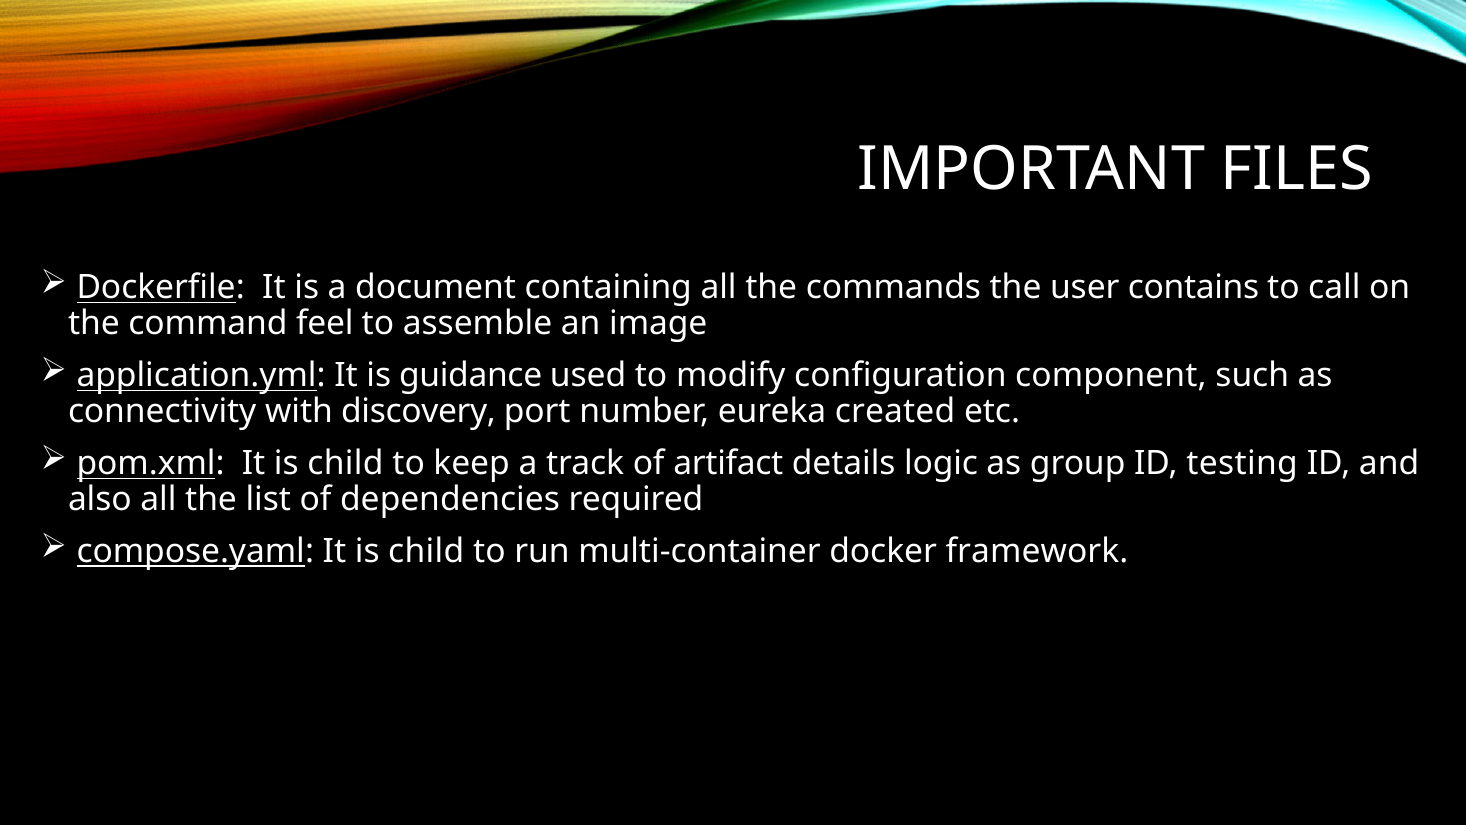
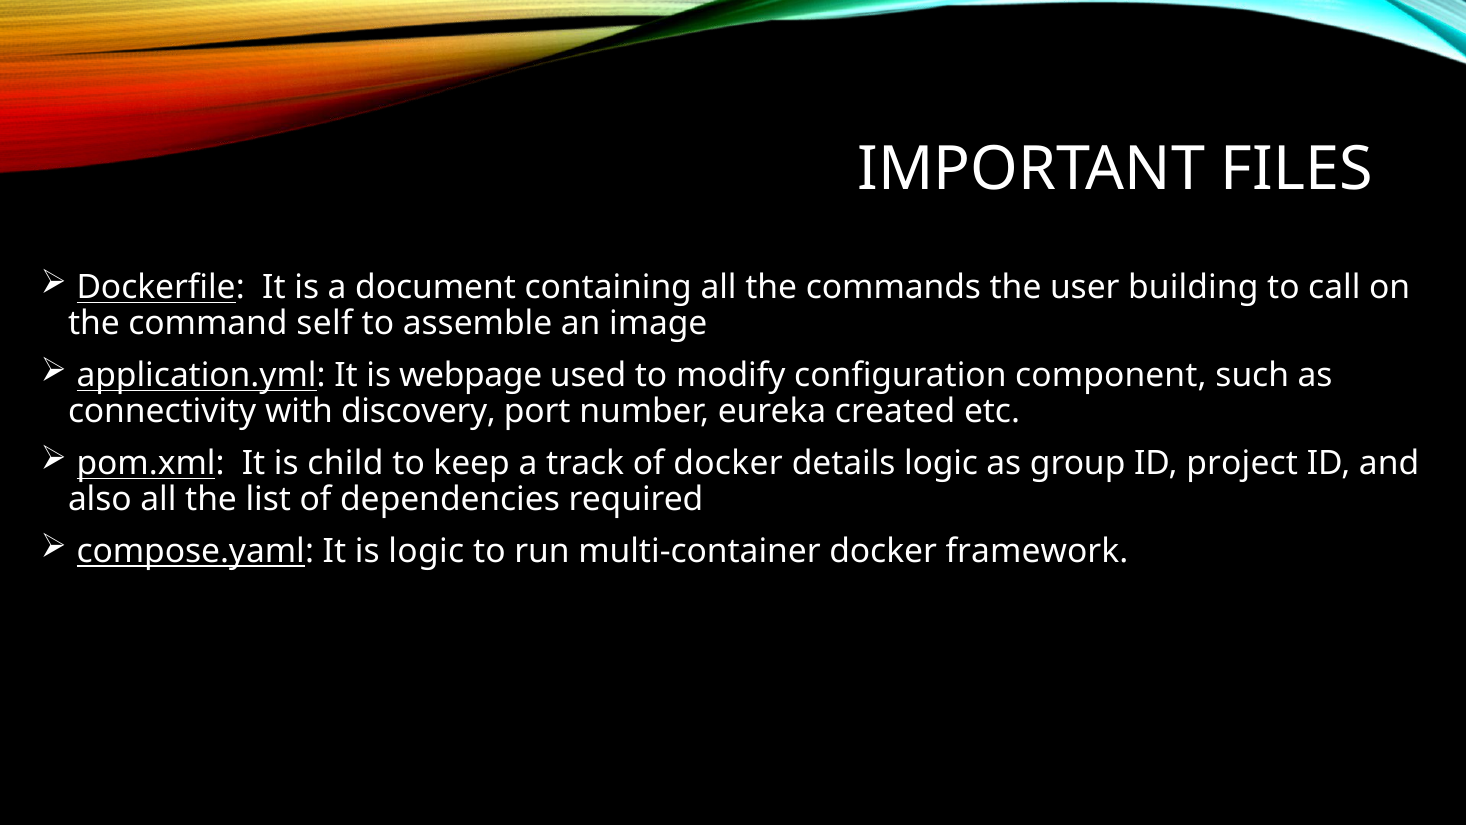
contains: contains -> building (1193, 287)
feel: feel -> self (325, 324)
guidance: guidance -> webpage (471, 375)
of artifact: artifact -> docker (728, 463)
testing: testing -> project (1242, 463)
compose.yaml It is child: child -> logic (426, 551)
